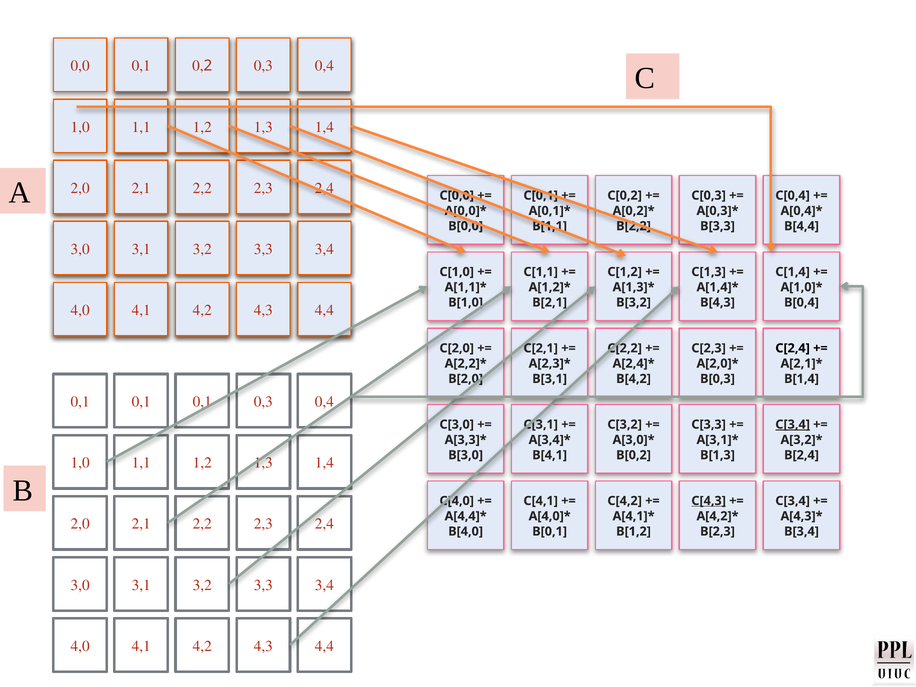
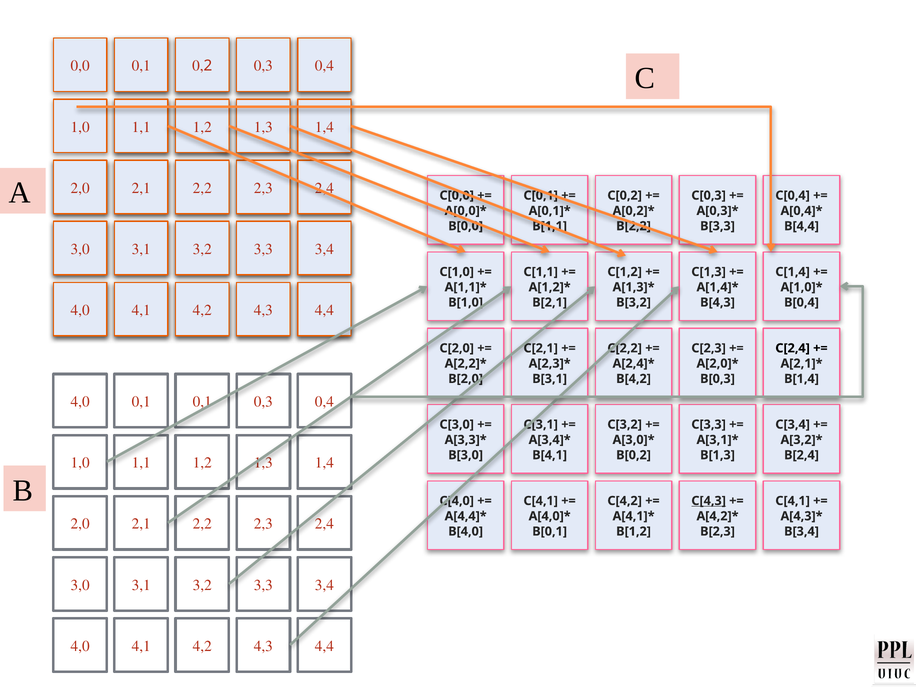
0,1: 0,1 -> 4,0 (80, 402)
C[3,4 underline: present -> none (793, 424)
C[3,4: C[3,4 -> C[4,1 (793, 501)
